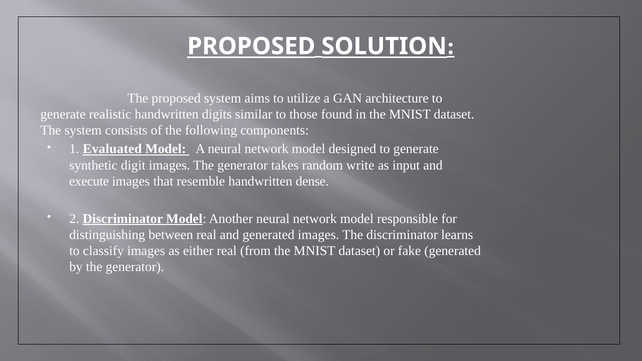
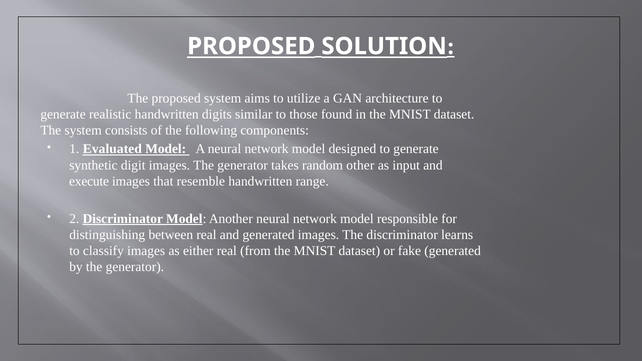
write: write -> other (360, 165)
dense: dense -> range (312, 181)
